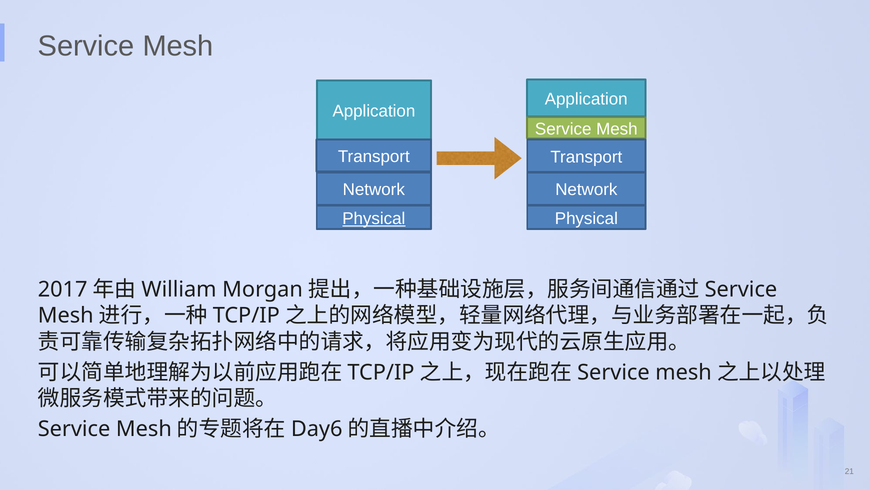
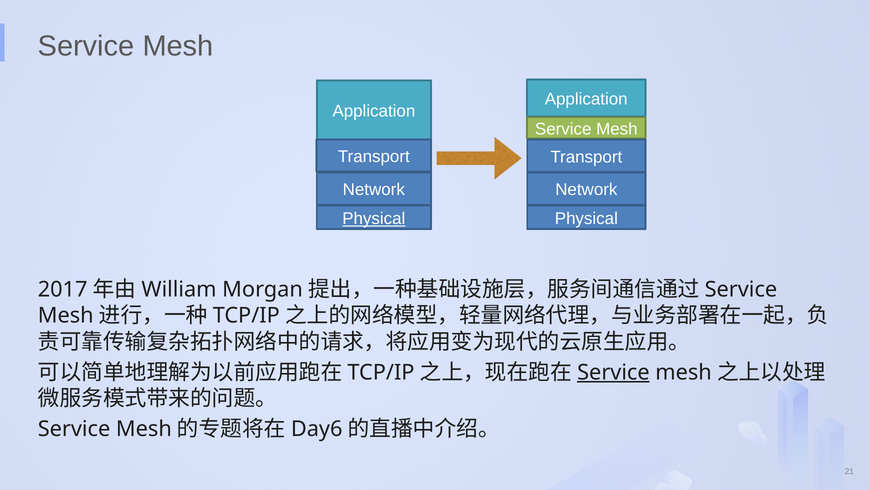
Service underline: none -> present (613, 372)
